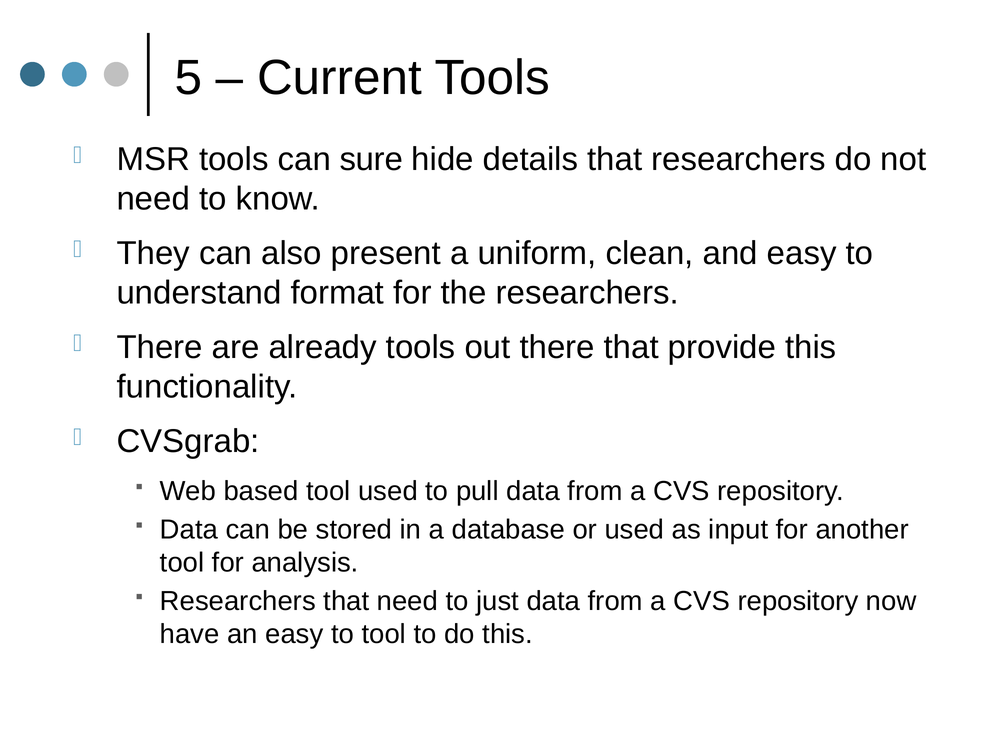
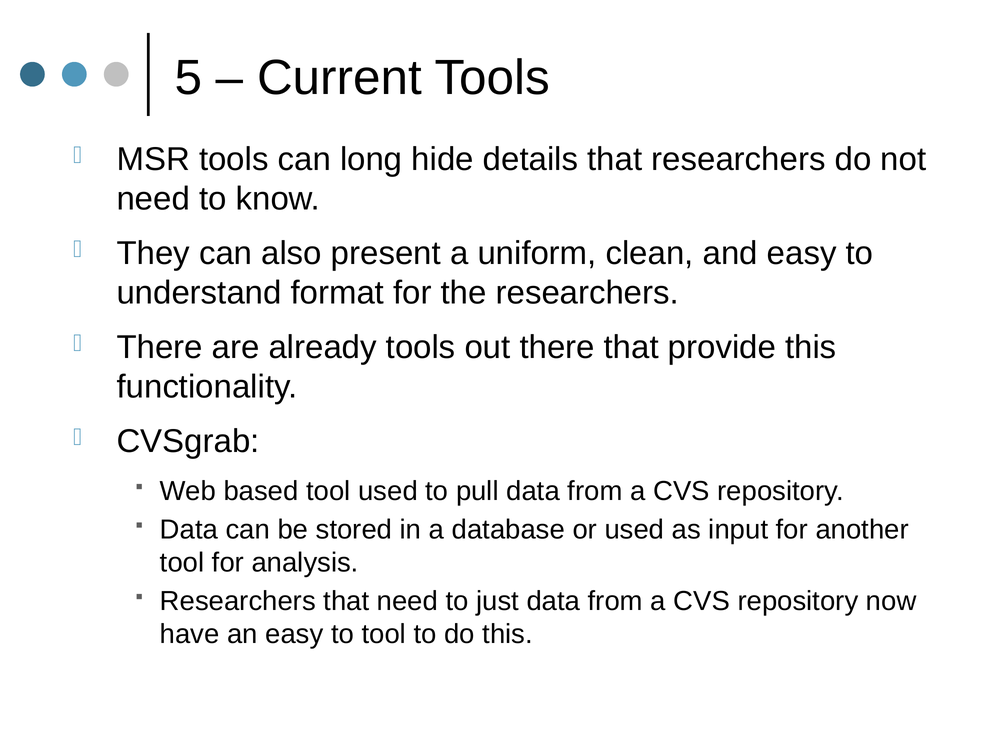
sure: sure -> long (371, 159)
